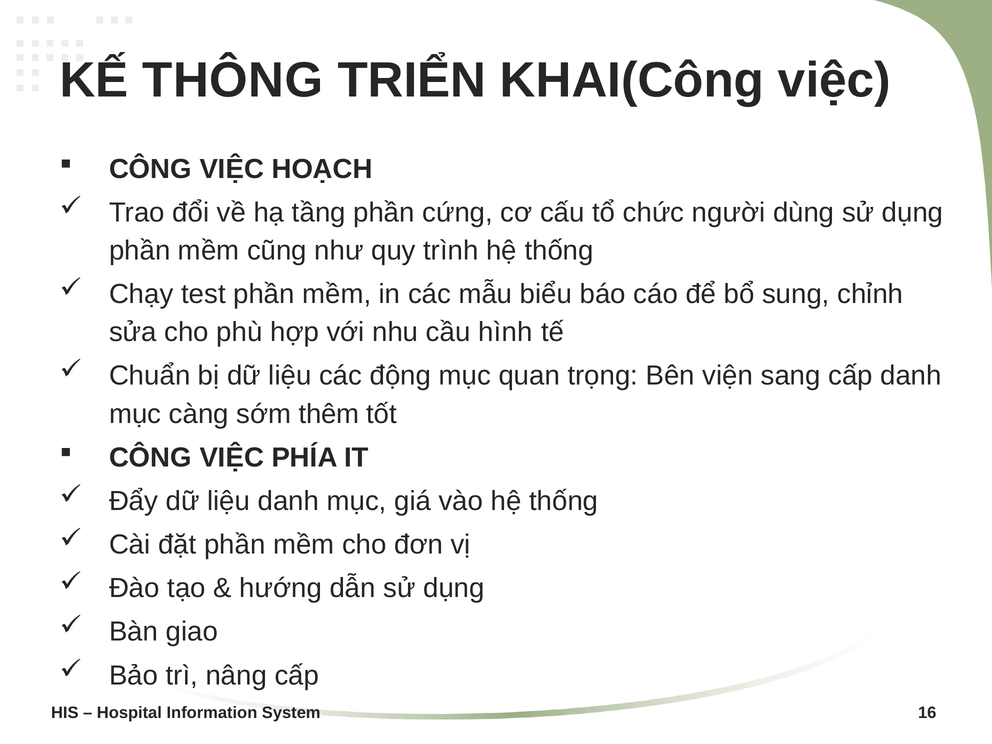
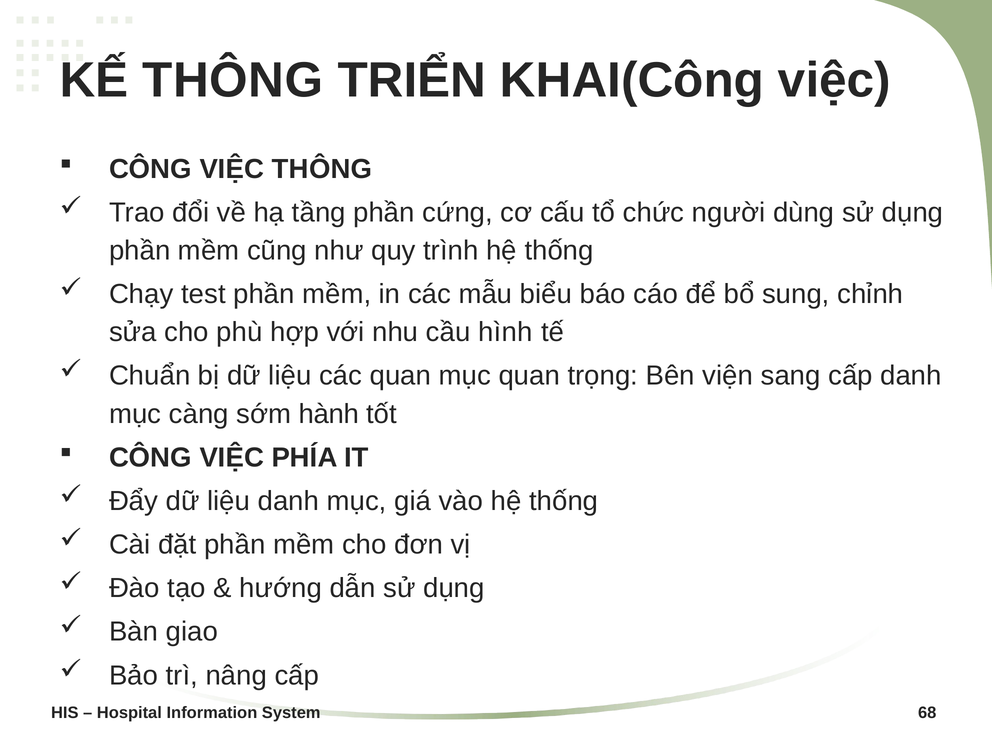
VIỆC HOẠCH: HOẠCH -> THÔNG (322, 169)
các động: động -> quan (400, 376)
thêm: thêm -> hành (329, 414)
16: 16 -> 68 (927, 713)
